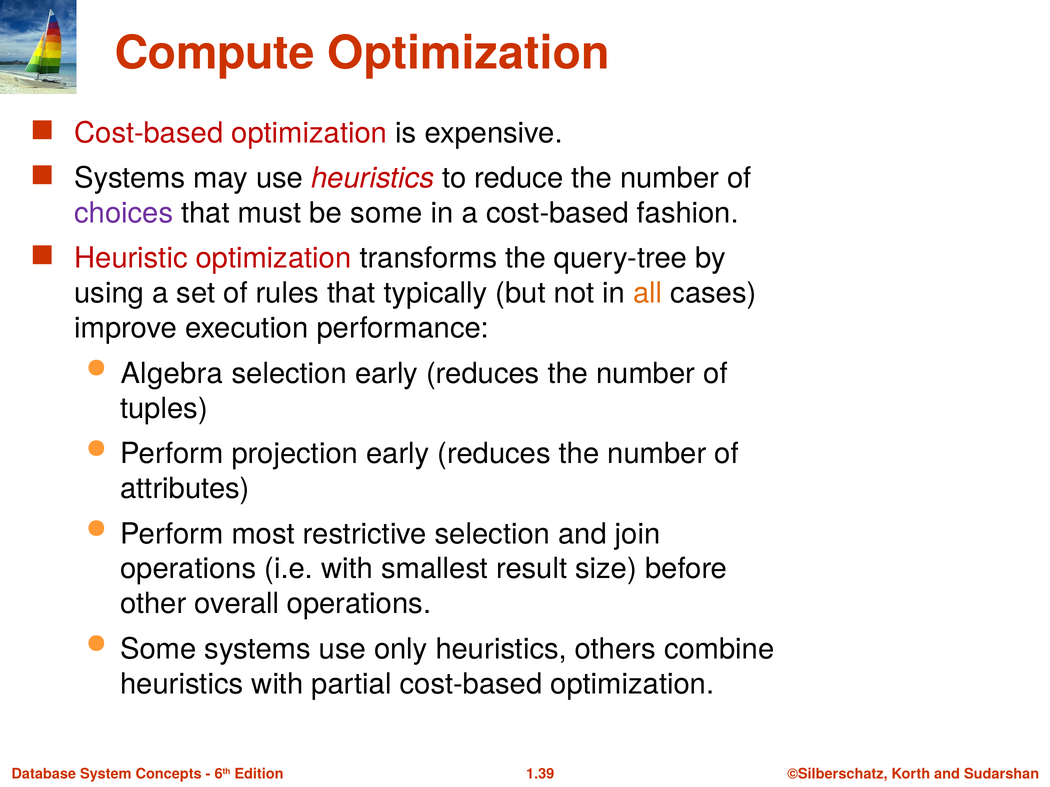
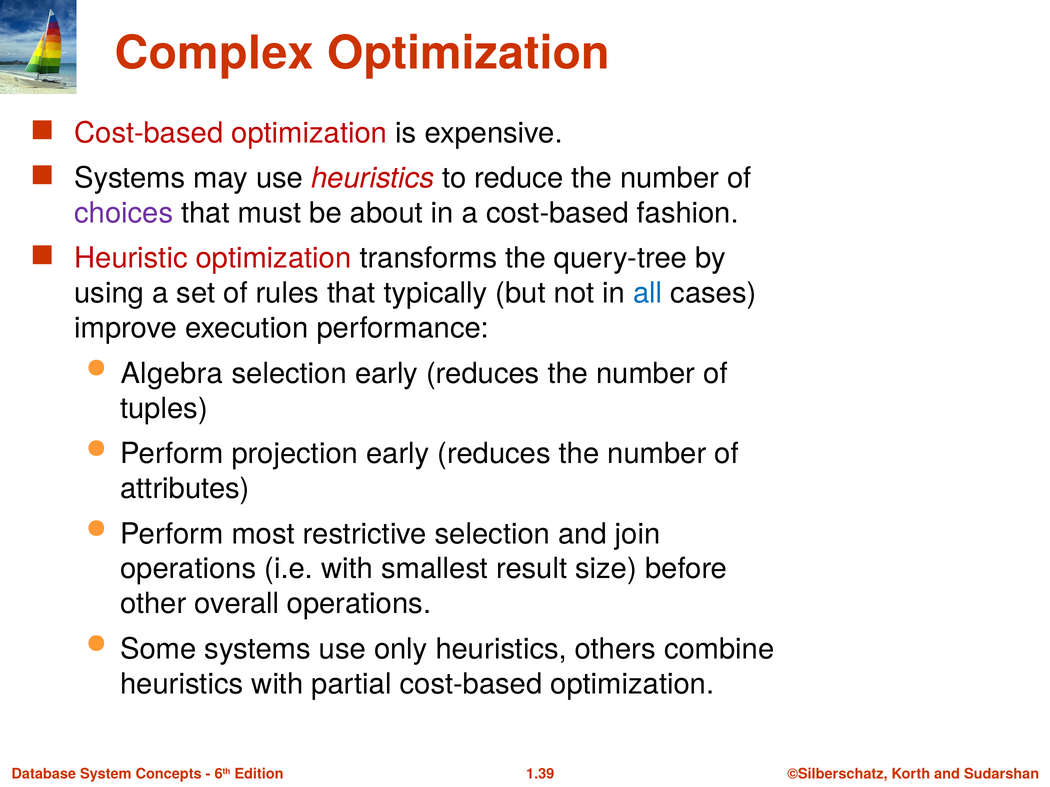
Compute: Compute -> Complex (214, 53)
be some: some -> about (386, 213)
all colour: orange -> blue (648, 294)
